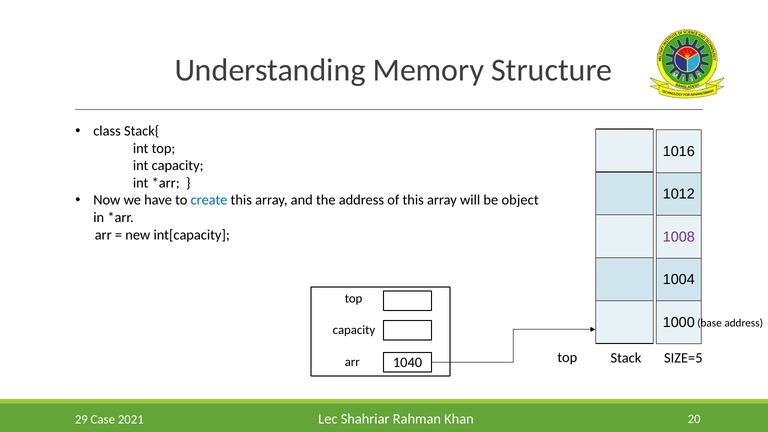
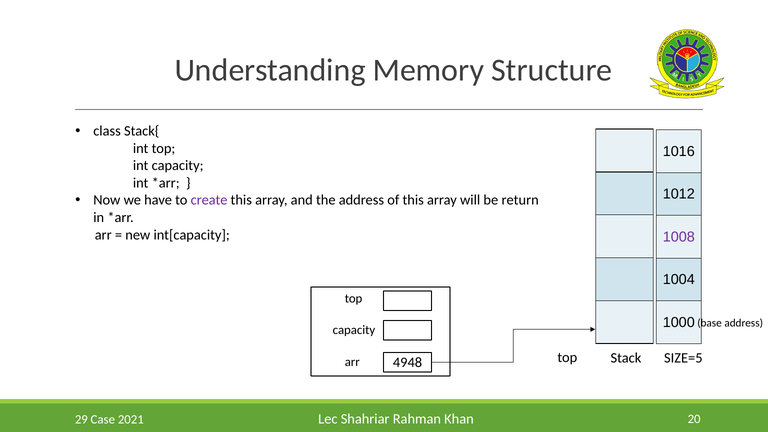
create colour: blue -> purple (209, 200)
object: object -> return (520, 200)
1040: 1040 -> 4948 (408, 363)
